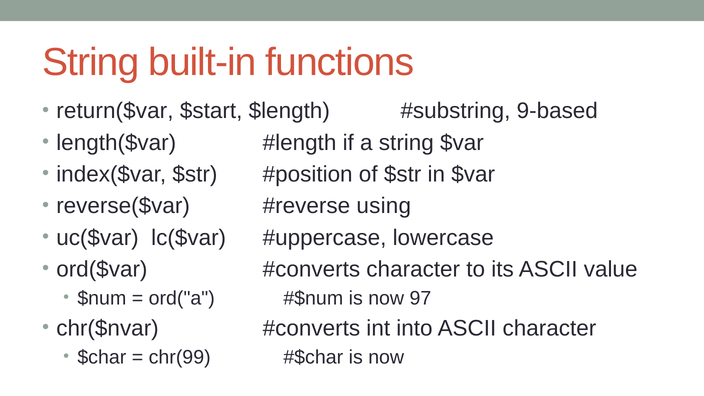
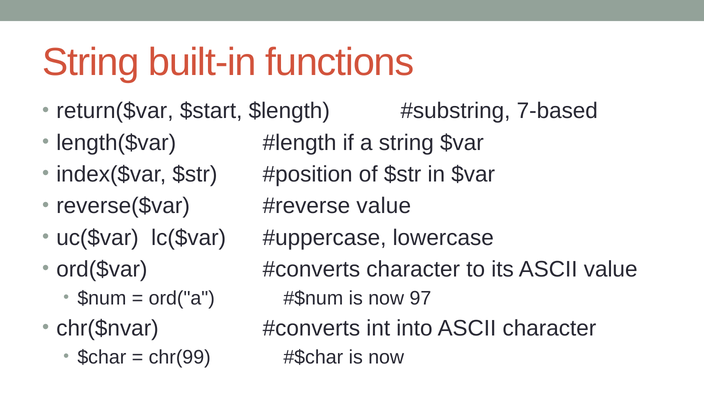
9-based: 9-based -> 7-based (557, 111)
using: using -> value (384, 206)
